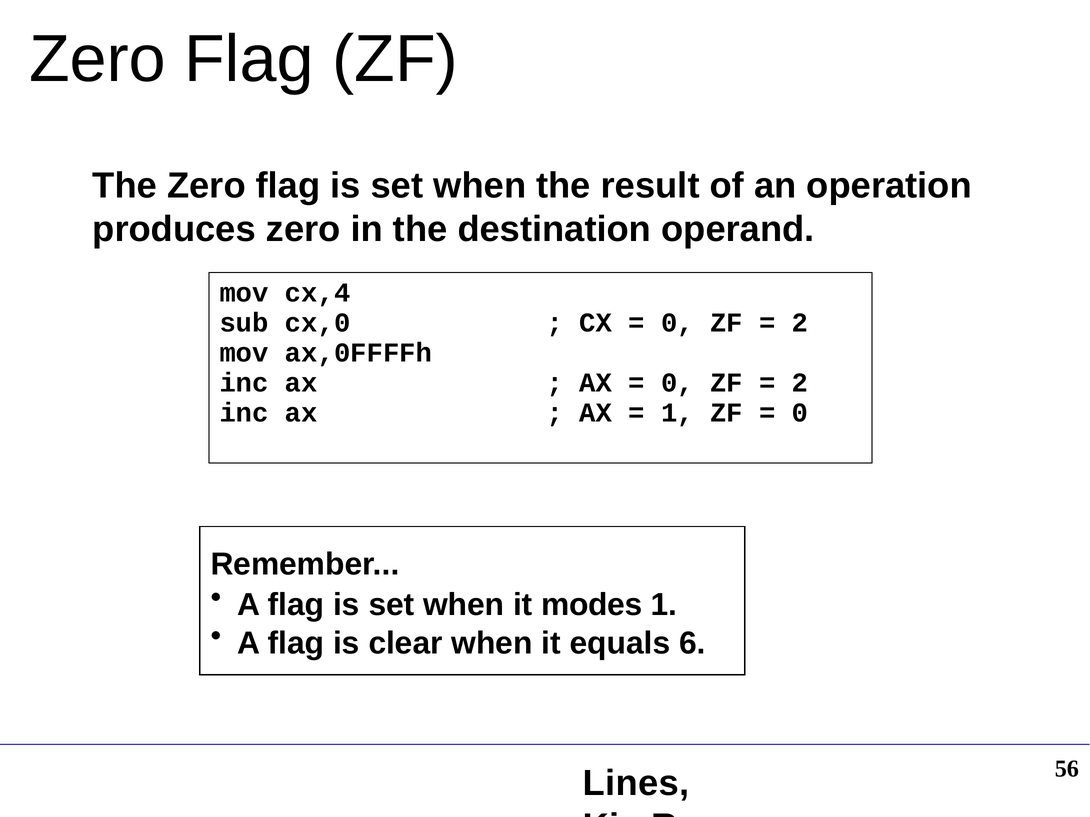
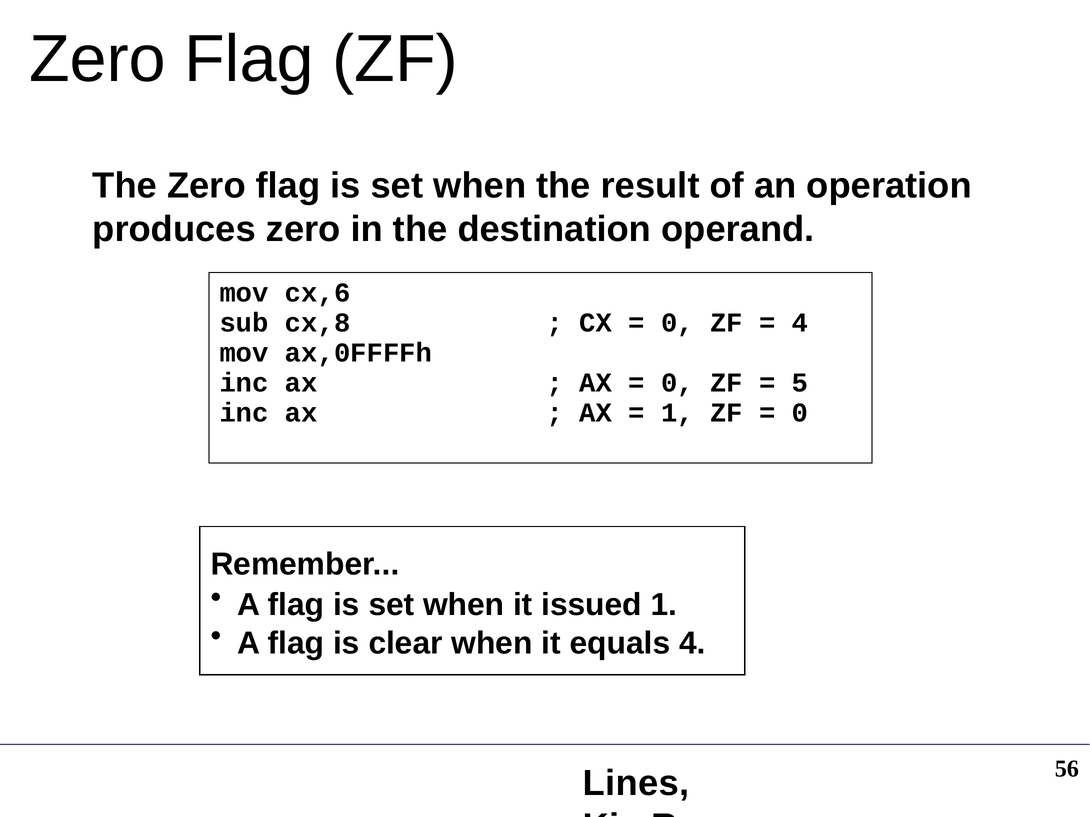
cx,4: cx,4 -> cx,6 (318, 293)
cx,0: cx,0 -> cx,8 (318, 323)
2: 2 -> 4 (800, 323)
2: 2 -> 5 (800, 383)
modes: modes -> issued (592, 605)
equals 6: 6 -> 4 (692, 644)
